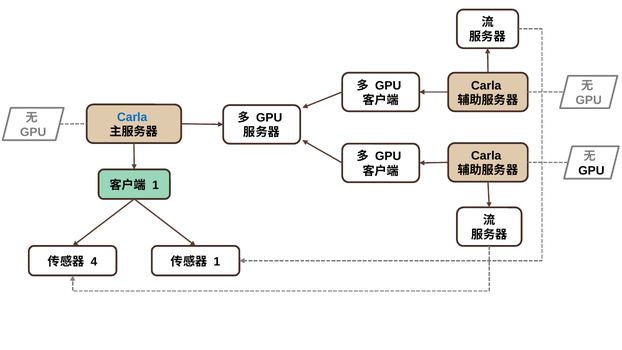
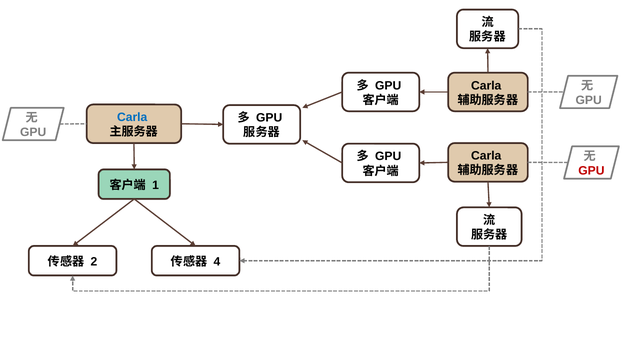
GPU colour: black -> red (591, 171)
4: 4 -> 2 (94, 261)
1: 1 -> 4 (217, 261)
